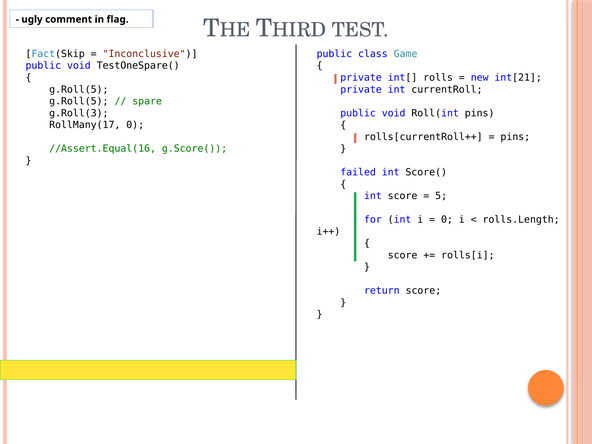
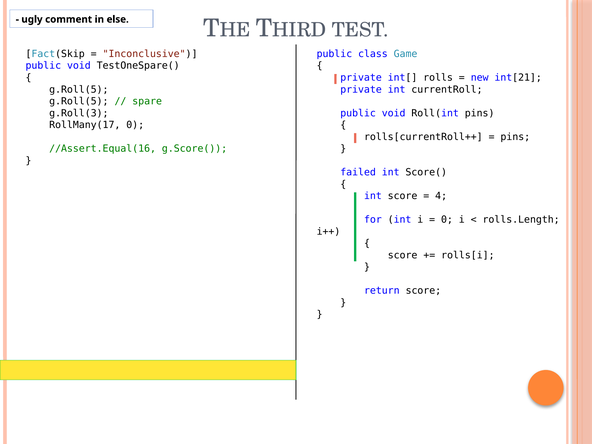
flag: flag -> else (118, 19)
5: 5 -> 4 (441, 196)
